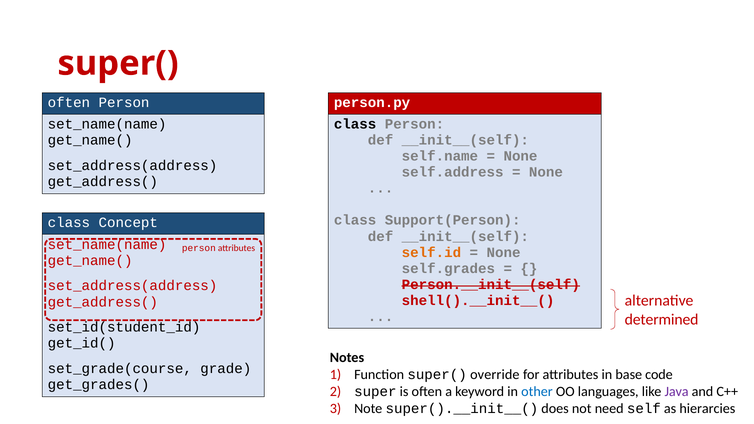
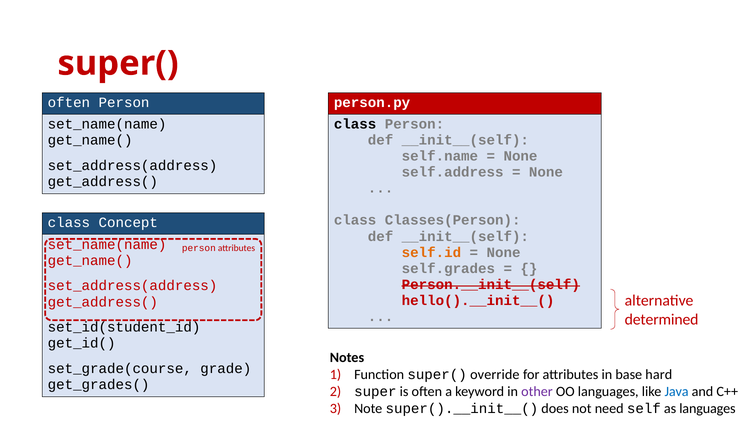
Support(Person: Support(Person -> Classes(Person (453, 220)
shell().__init__(: shell().__init__( -> hello().__init__( (478, 301)
code: code -> hard (659, 375)
other colour: blue -> purple (537, 392)
Java colour: purple -> blue (677, 392)
as hierarcies: hierarcies -> languages (707, 409)
